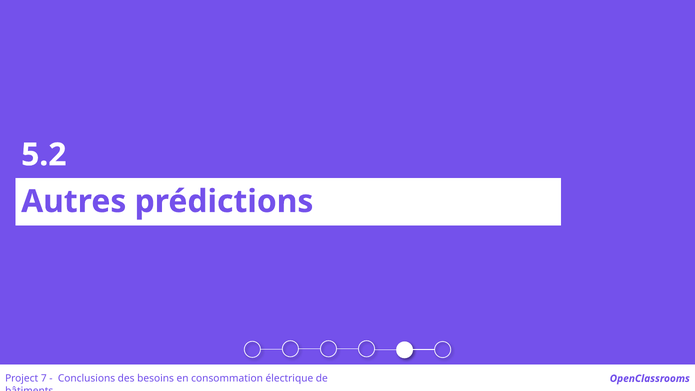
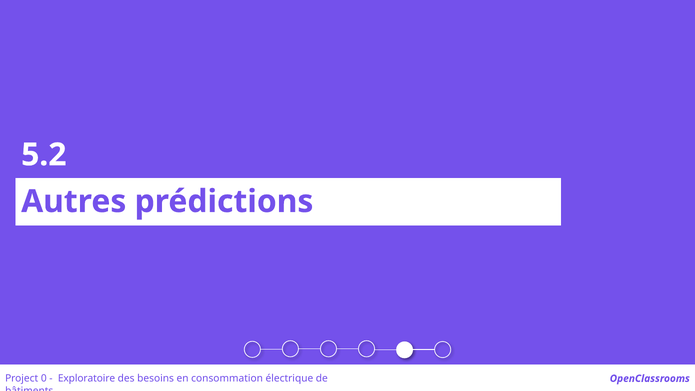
7: 7 -> 0 (44, 378)
Conclusions: Conclusions -> Exploratoire (87, 378)
